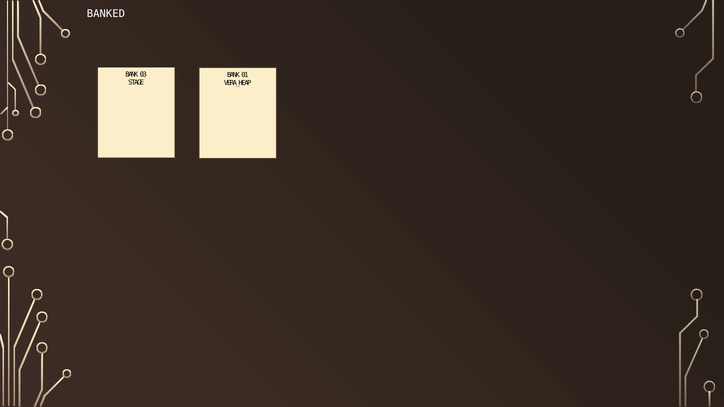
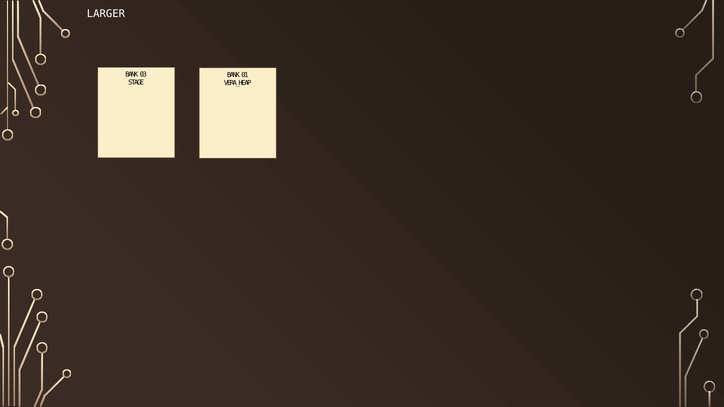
BANKED: BANKED -> LARGER (106, 14)
